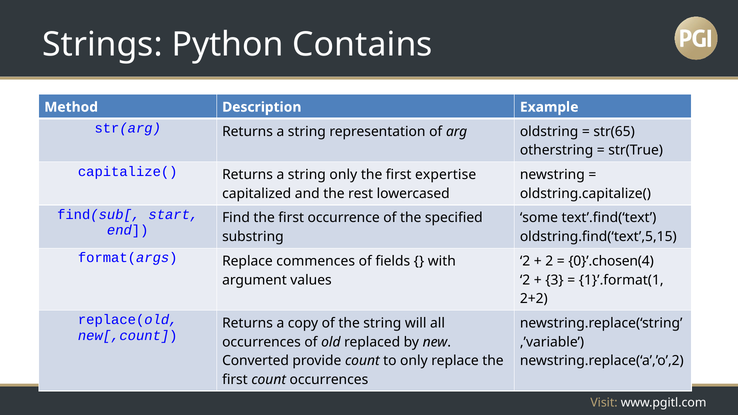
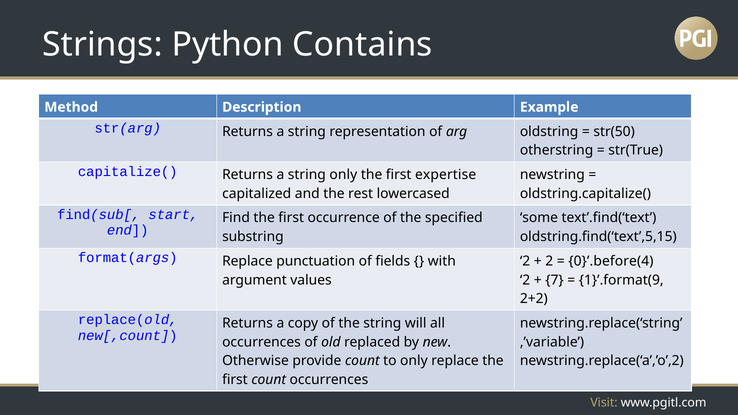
str(65: str(65 -> str(50 (614, 132)
commences: commences -> punctuation (316, 261)
0}’.chosen(4: 0}’.chosen(4 -> 0}’.before(4 (611, 261)
3: 3 -> 7 (555, 280)
1}’.format(1: 1}’.format(1 -> 1}’.format(9 (621, 280)
Converted: Converted -> Otherwise (255, 361)
